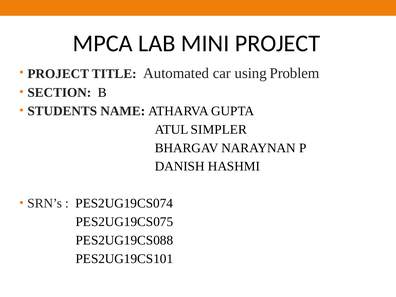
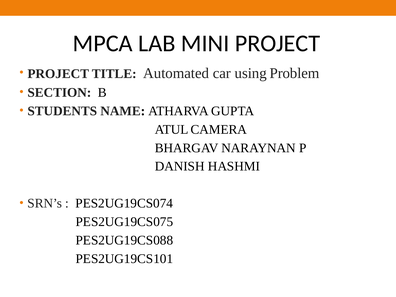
SIMPLER: SIMPLER -> CAMERA (219, 129)
